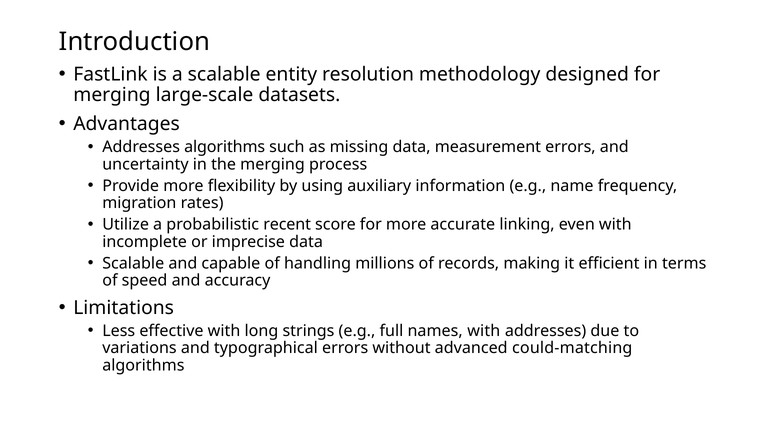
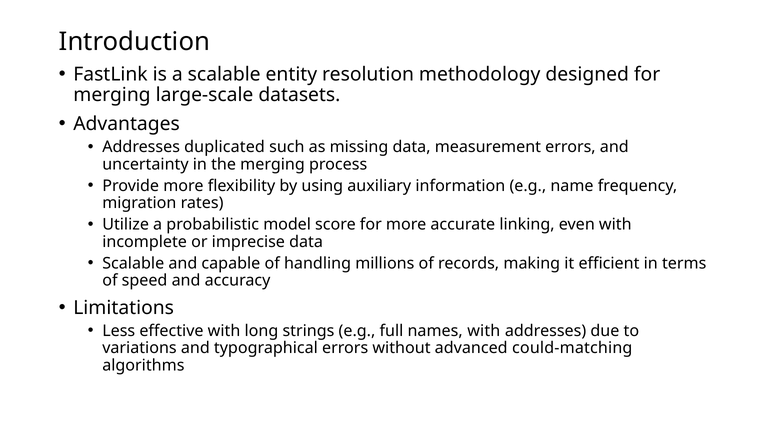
Addresses algorithms: algorithms -> duplicated (225, 147)
recent: recent -> model (287, 225)
